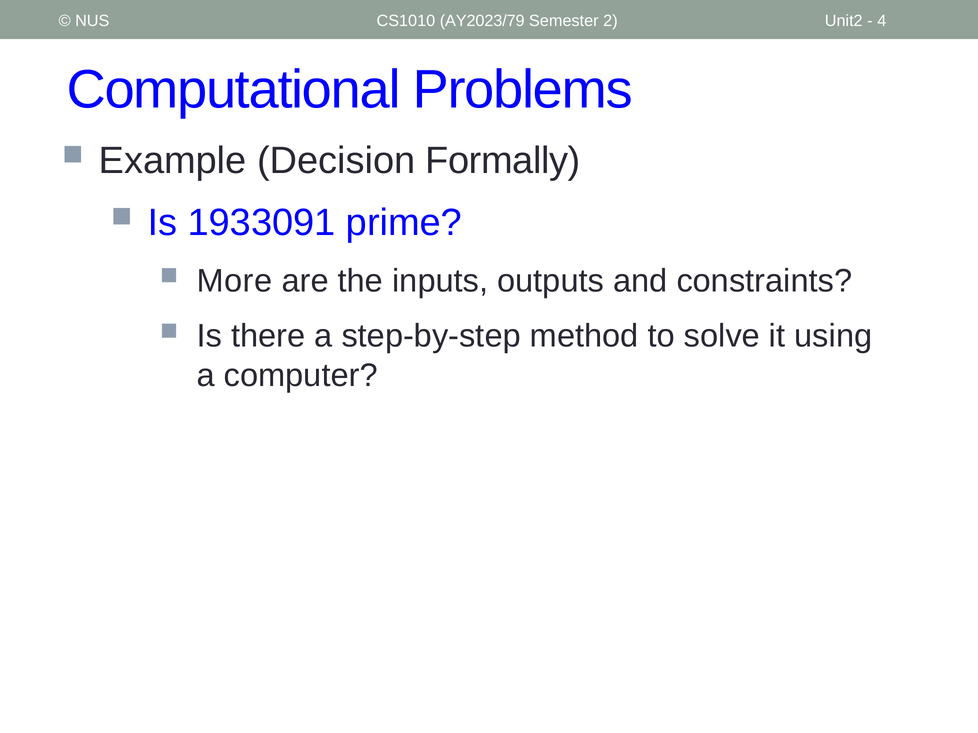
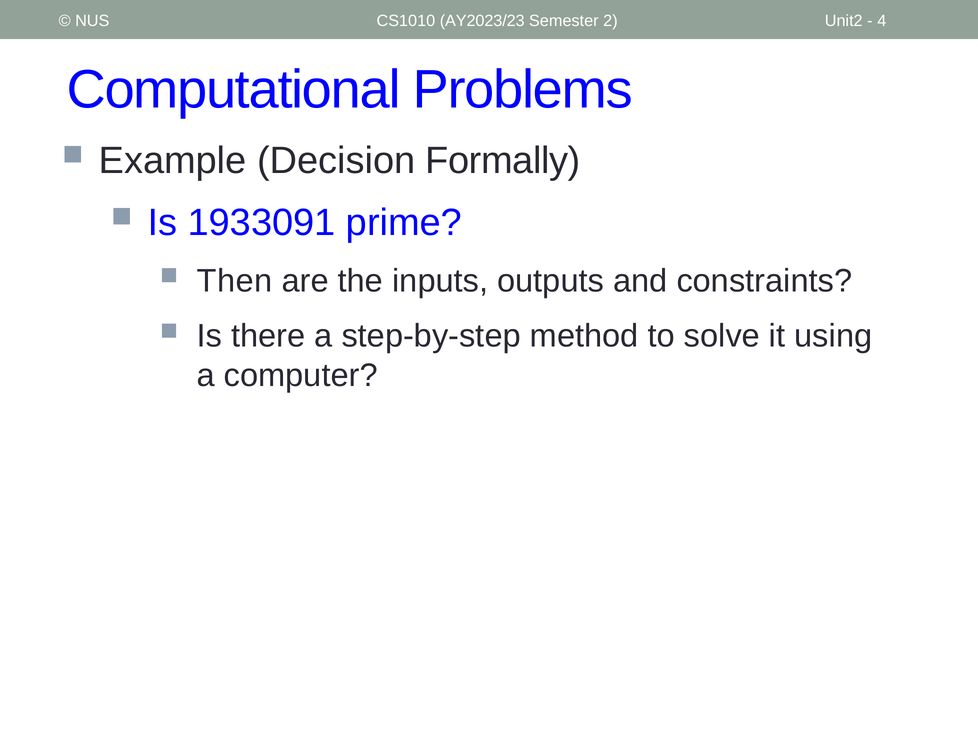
AY2023/79: AY2023/79 -> AY2023/23 (482, 21)
More: More -> Then (235, 281)
